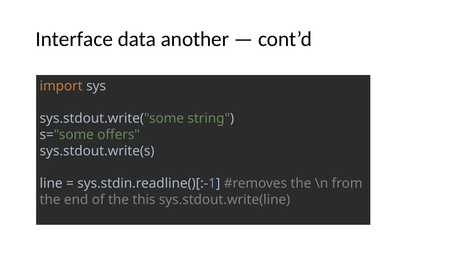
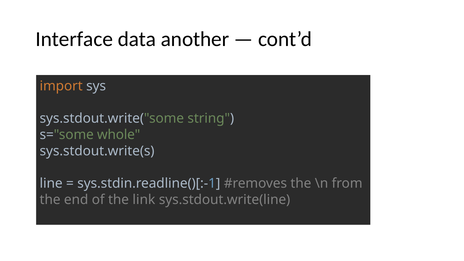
offers: offers -> whole (119, 135)
this: this -> link (144, 200)
